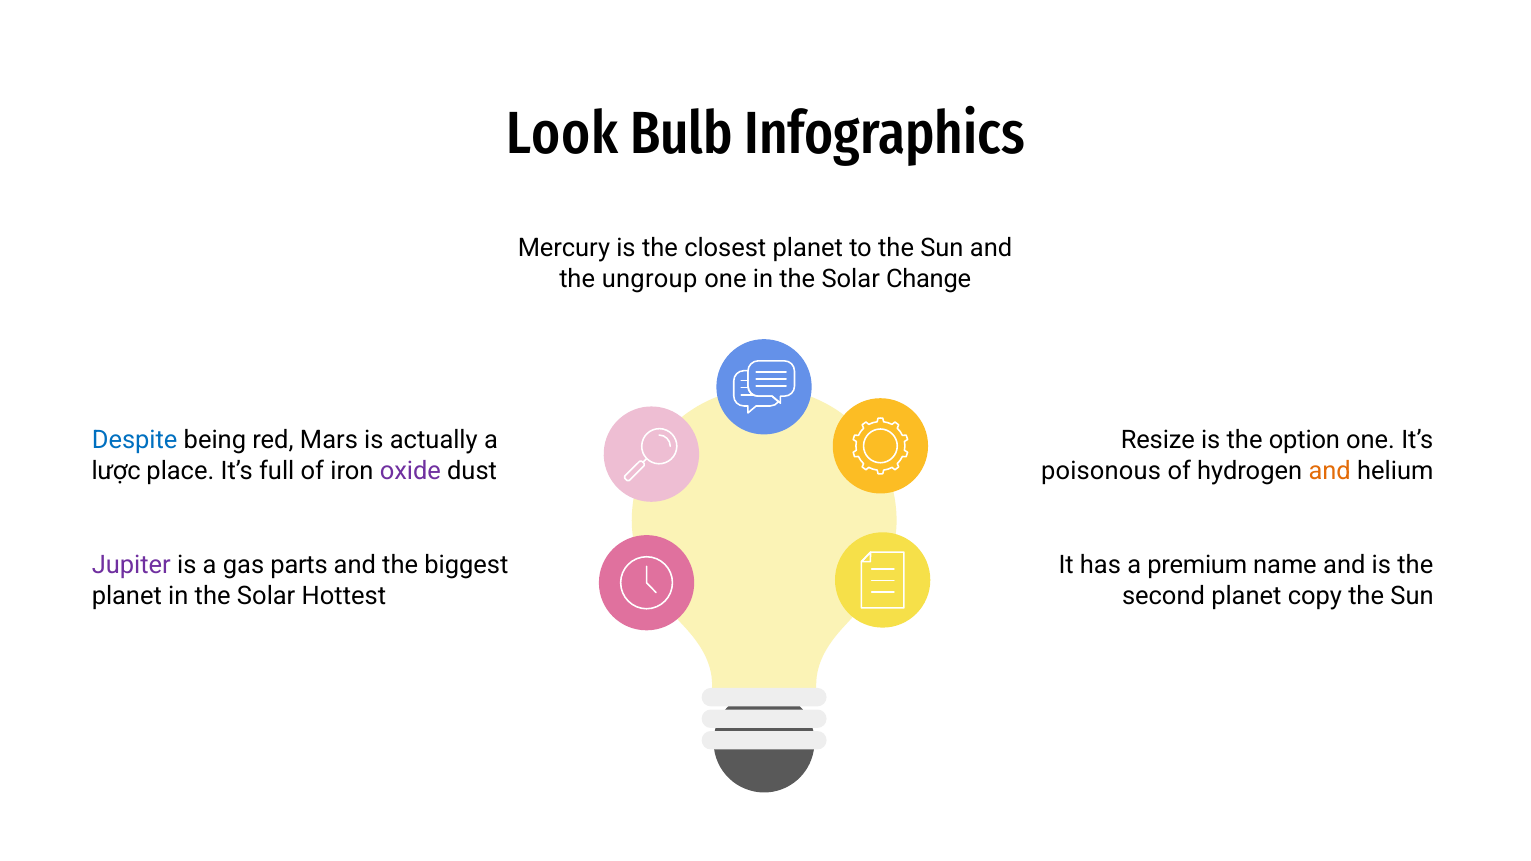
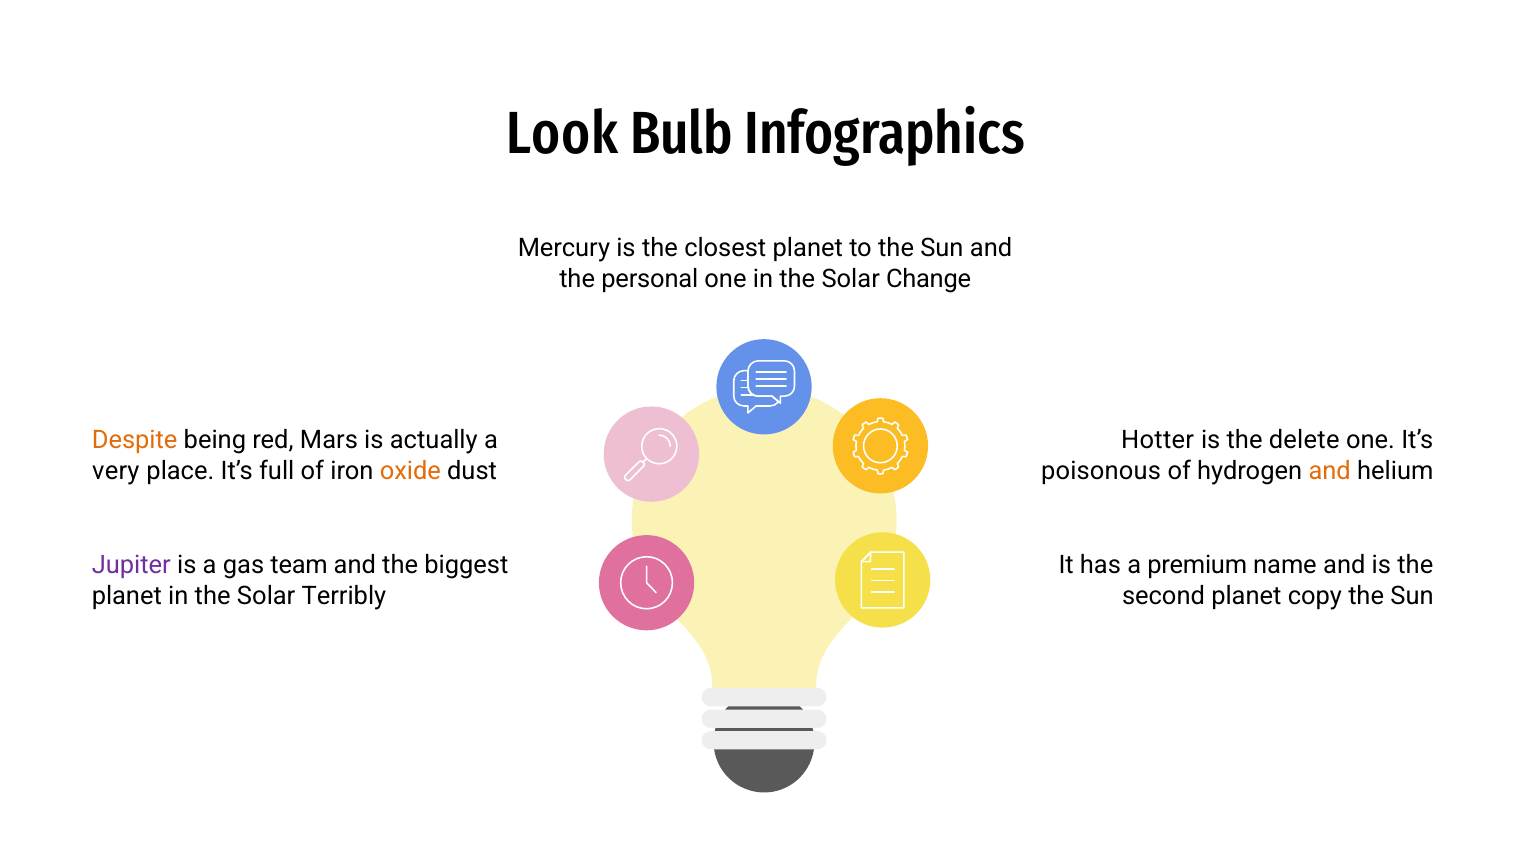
ungroup: ungroup -> personal (650, 279)
Despite colour: blue -> orange (135, 441)
Resize: Resize -> Hotter (1158, 441)
option: option -> delete (1304, 441)
lược: lược -> very (116, 471)
oxide colour: purple -> orange (410, 471)
parts: parts -> team (299, 565)
Hottest: Hottest -> Terribly (344, 596)
